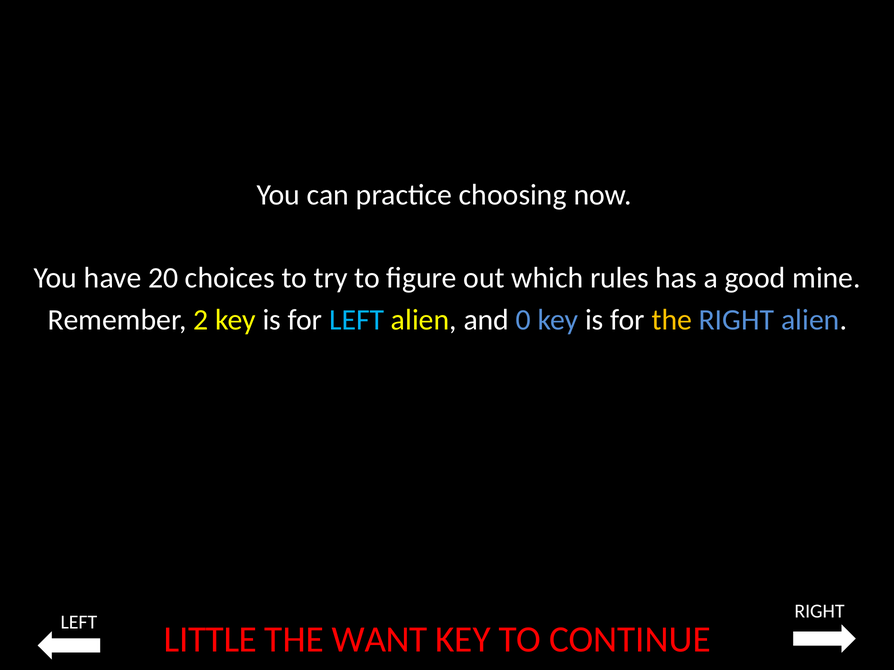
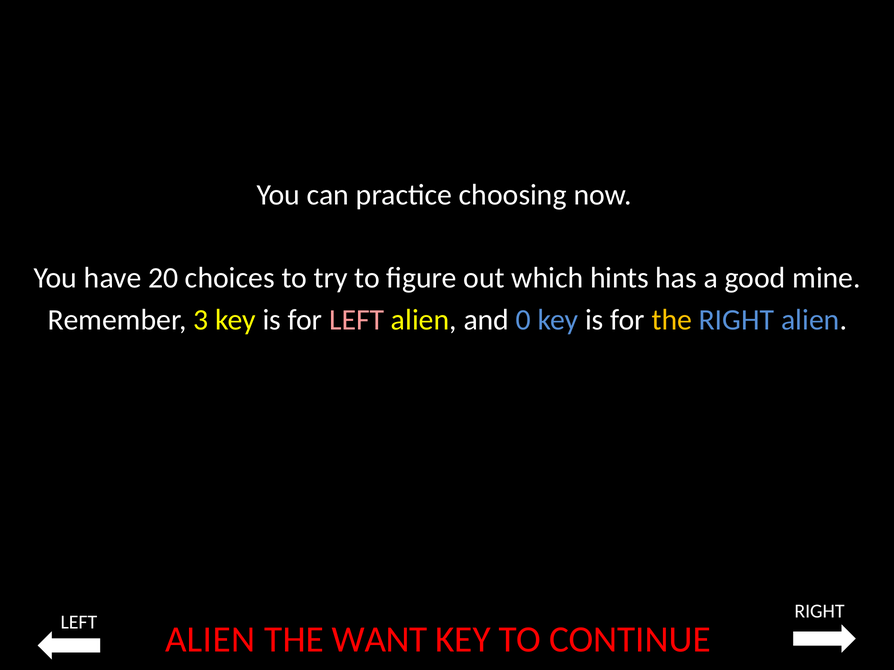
rules: rules -> hints (619, 278)
2: 2 -> 3 (201, 320)
LEFT colour: light blue -> pink (357, 320)
LITTLE: LITTLE -> ALIEN (210, 640)
